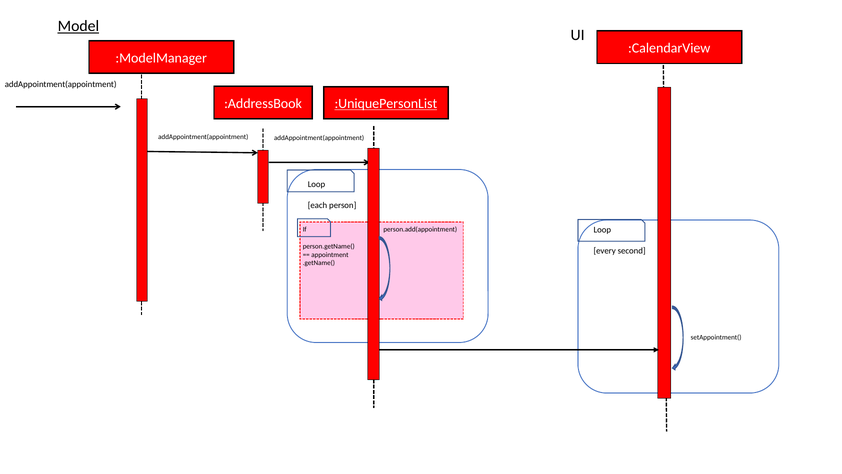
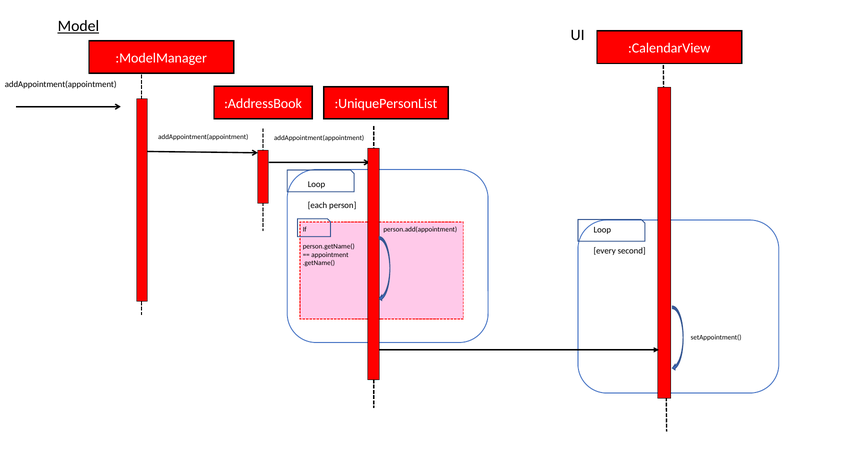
:UniquePersonList underline: present -> none (386, 104)
